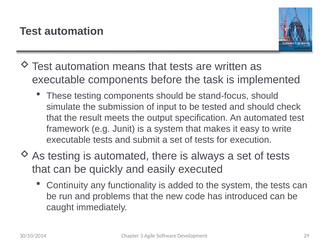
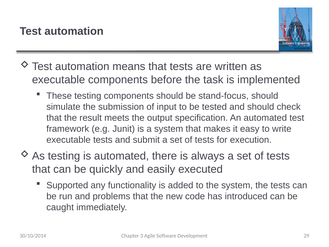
Continuity: Continuity -> Supported (67, 185)
